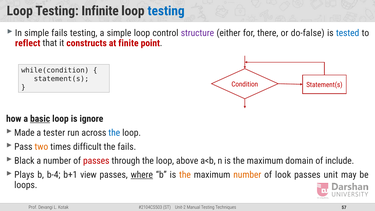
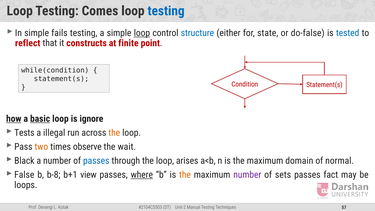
Infinite: Infinite -> Comes (100, 11)
loop underline: none -> present (142, 33)
structure colour: purple -> blue (197, 33)
there: there -> state (268, 33)
how underline: none -> present (14, 119)
Made: Made -> Tests (24, 133)
tester: tester -> illegal (54, 133)
the colour: blue -> orange (114, 133)
difficult: difficult -> observe (87, 147)
the fails: fails -> wait (127, 147)
passes colour: red -> blue (96, 161)
above: above -> arises (187, 161)
include: include -> normal (340, 161)
Plays: Plays -> False (24, 175)
b-4: b-4 -> b-8 (54, 175)
number colour: orange -> purple (247, 175)
look: look -> sets (283, 175)
unit: unit -> fact (331, 175)
